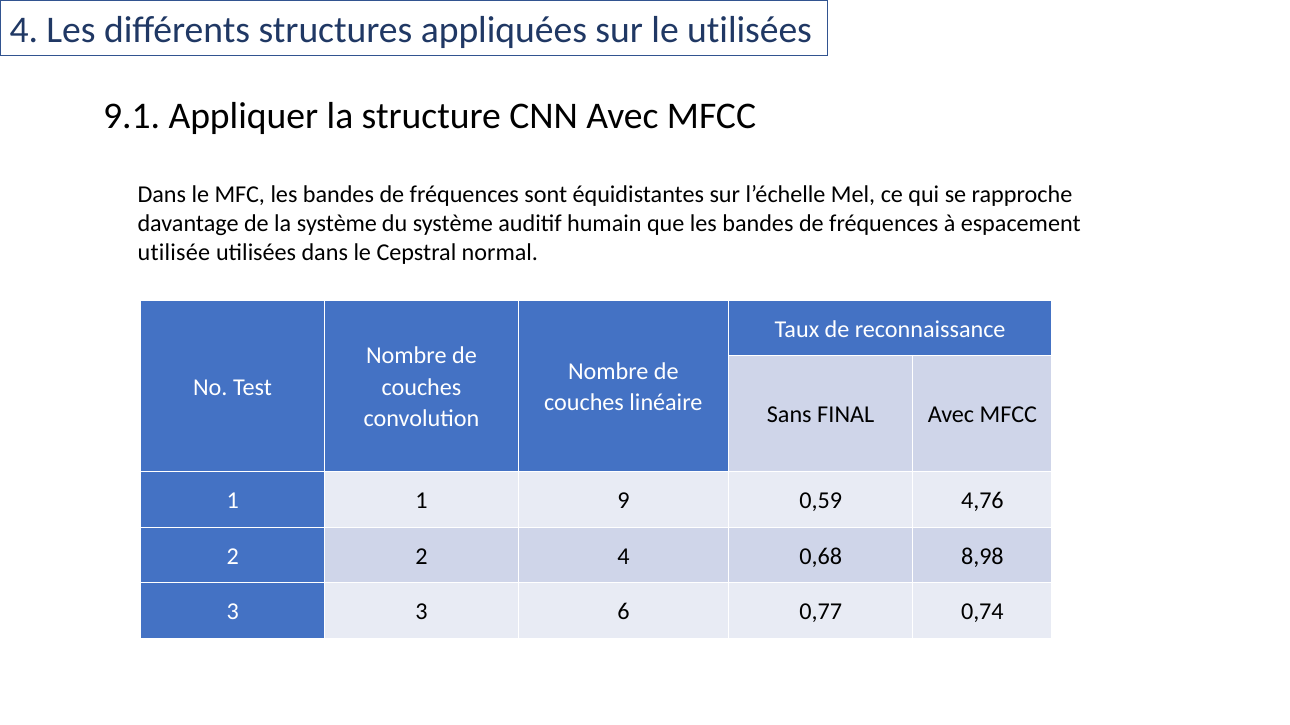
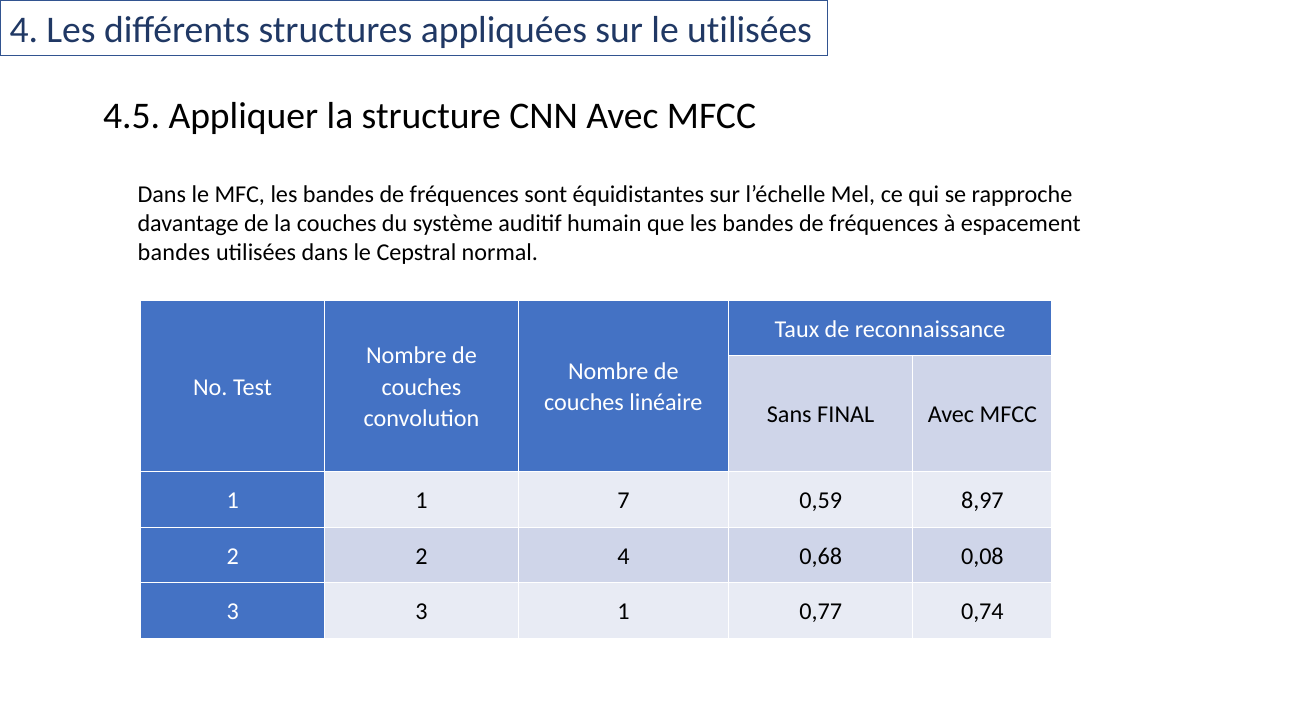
9.1: 9.1 -> 4.5 (132, 116)
la système: système -> couches (337, 224)
utilisée: utilisée -> bandes (174, 253)
9: 9 -> 7 (623, 501)
4,76: 4,76 -> 8,97 (982, 501)
8,98: 8,98 -> 0,08 (982, 557)
3 6: 6 -> 1 (623, 612)
